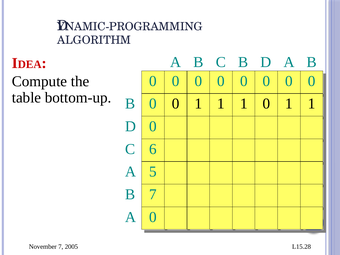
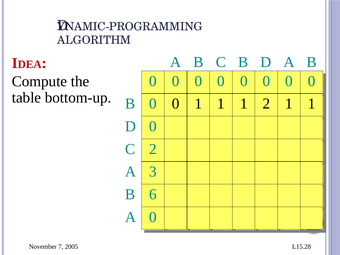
1 0: 0 -> 2 (266, 104)
C 6: 6 -> 2 (153, 149)
5: 5 -> 3 (153, 172)
B 7: 7 -> 6 (153, 194)
